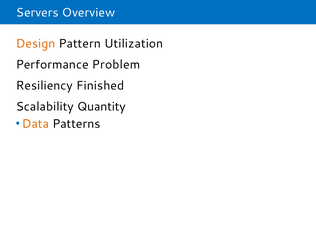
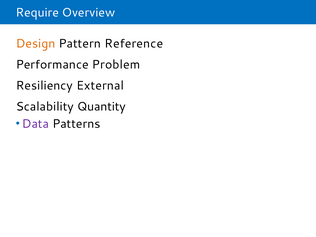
Servers: Servers -> Require (37, 12)
Utilization: Utilization -> Reference (134, 44)
Finished: Finished -> External (100, 85)
Data colour: orange -> purple (35, 124)
